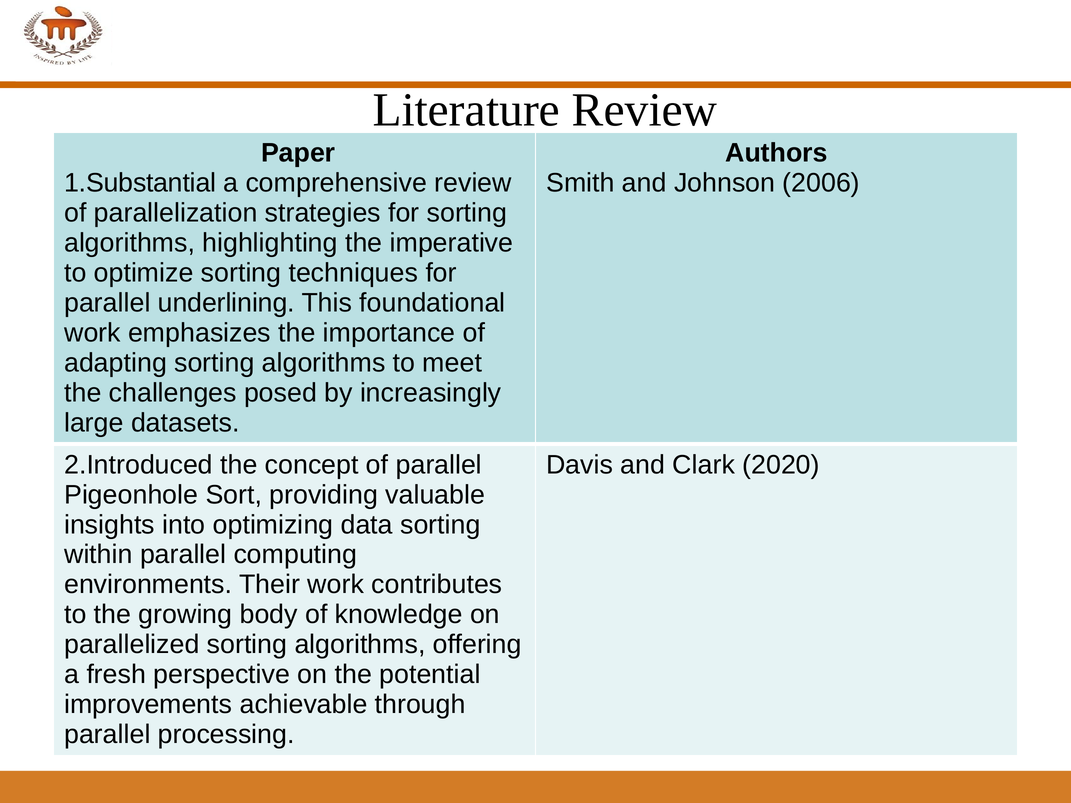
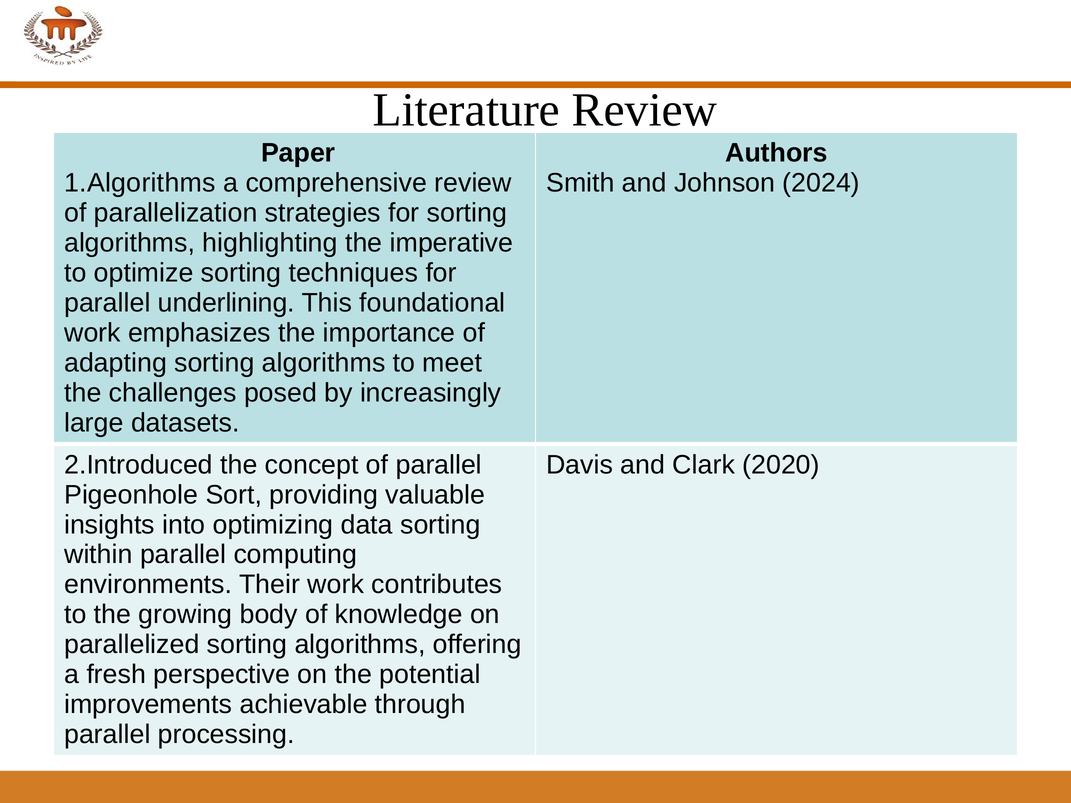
1.Substantial: 1.Substantial -> 1.Algorithms (140, 183)
2006: 2006 -> 2024 (821, 183)
